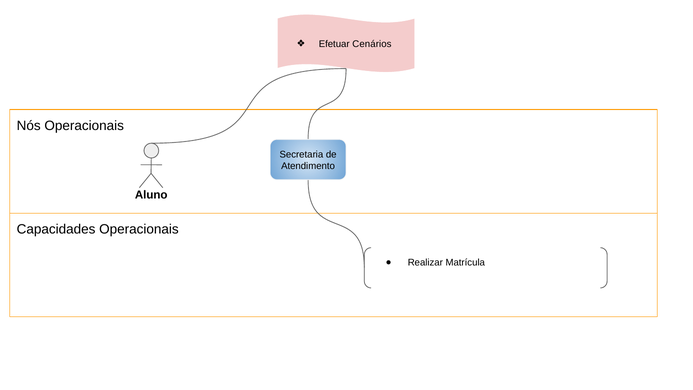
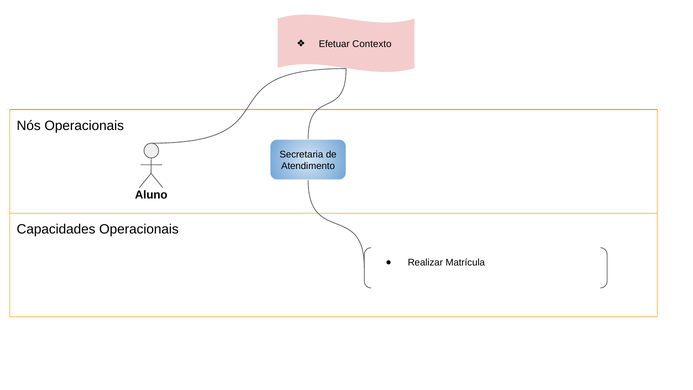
Cenários: Cenários -> Contexto (372, 44)
